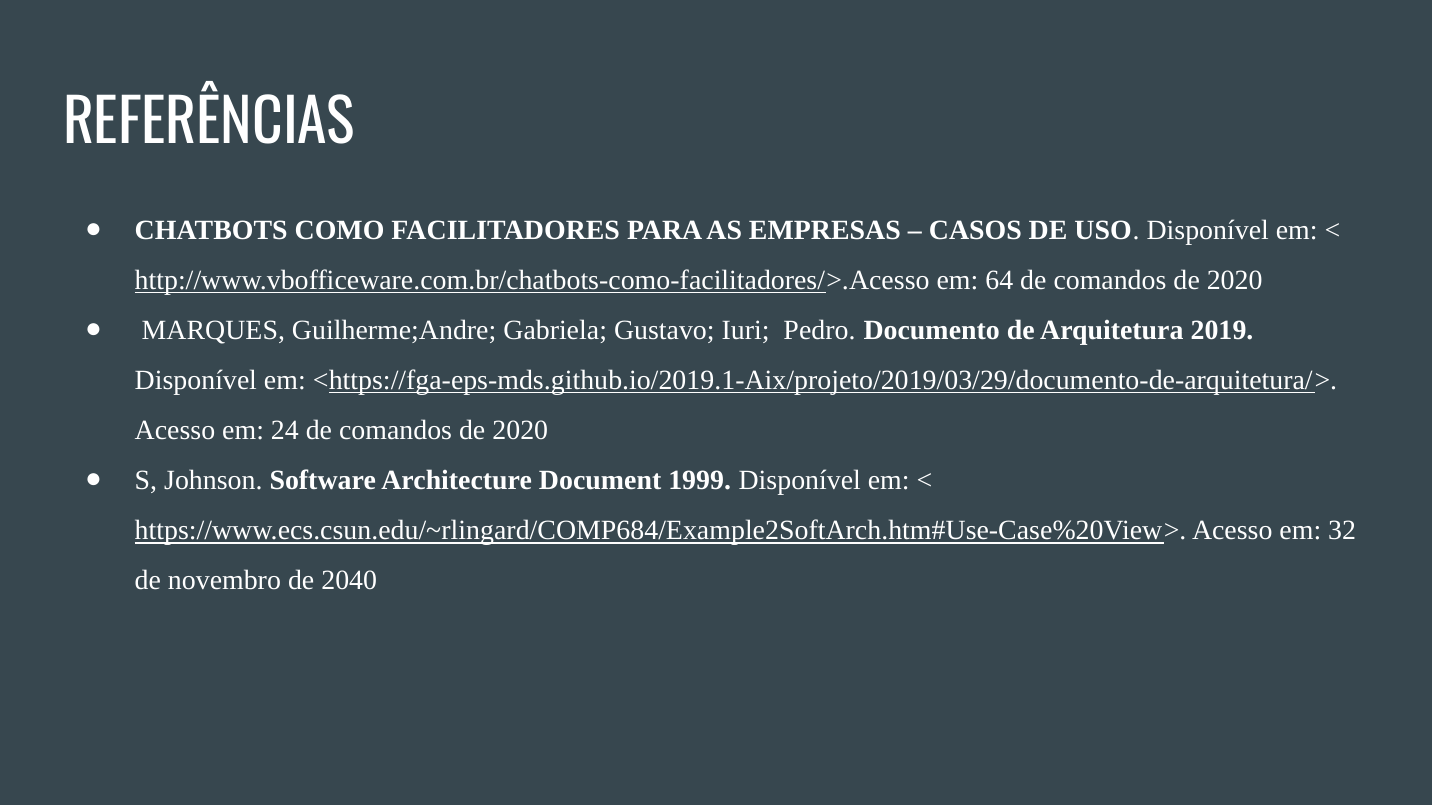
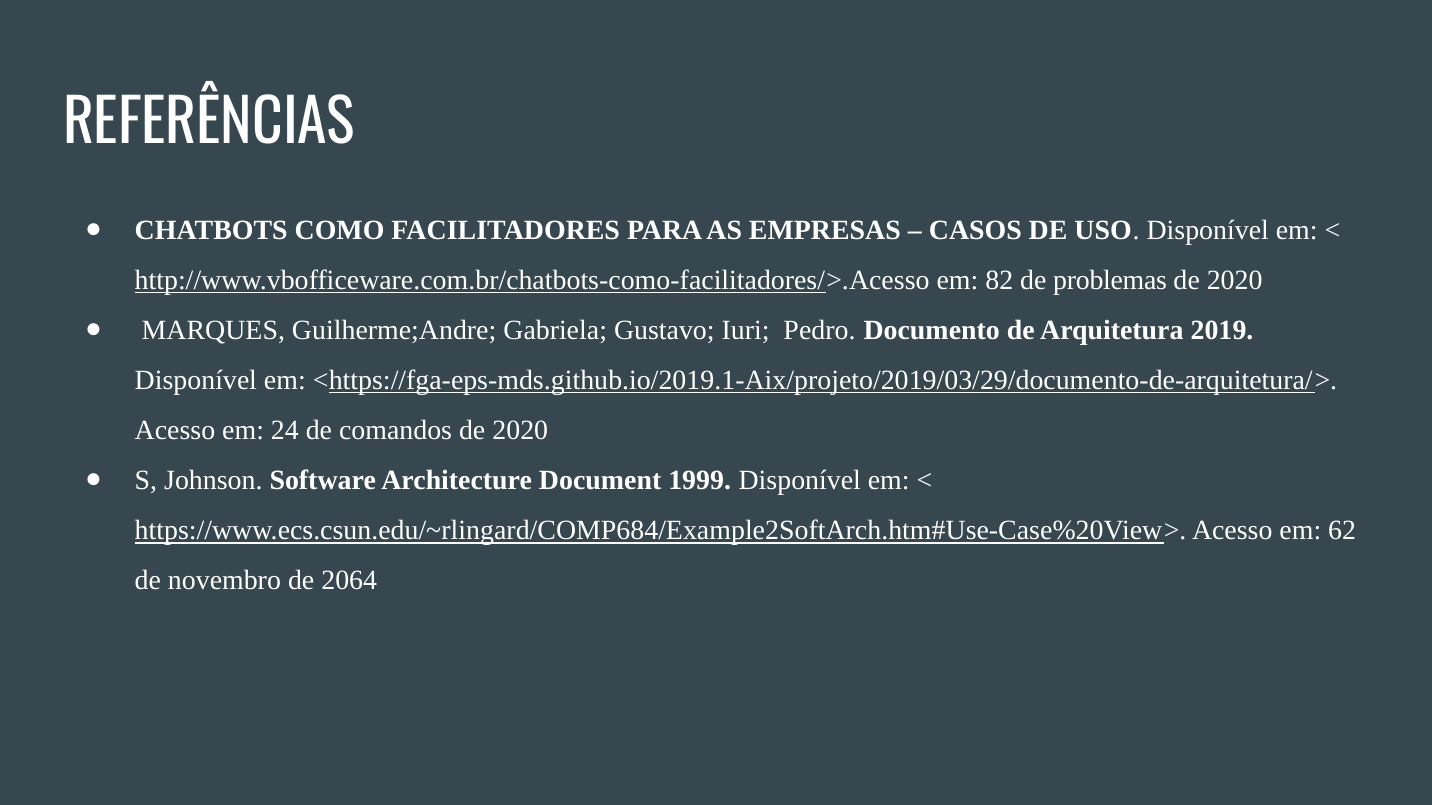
64: 64 -> 82 (999, 280)
comandos: comandos -> problemas (1110, 280)
32: 32 -> 62 (1342, 531)
2040: 2040 -> 2064 (349, 581)
